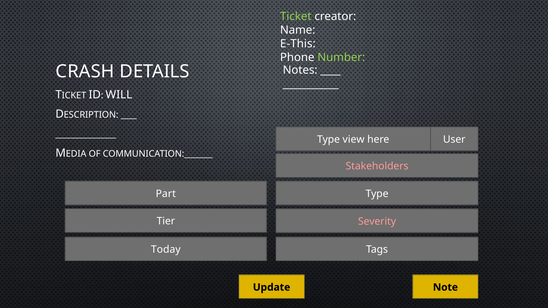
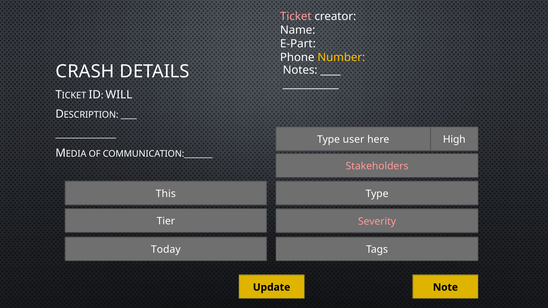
Ticket colour: light green -> pink (296, 16)
E-This: E-This -> E-Part (298, 44)
Number colour: light green -> yellow (341, 57)
view: view -> user (354, 140)
User: User -> High (454, 140)
Part: Part -> This (166, 194)
